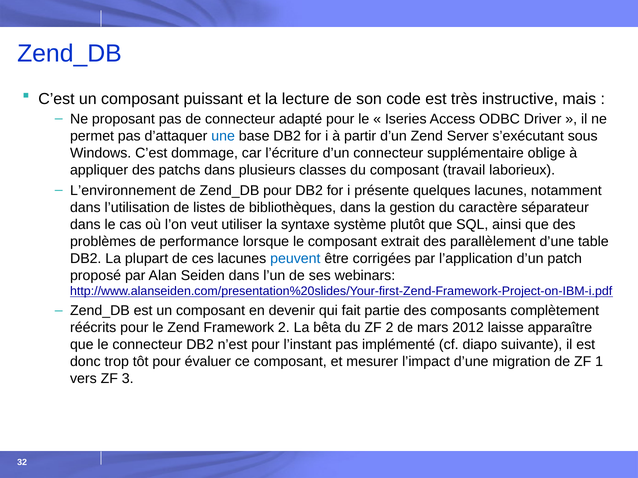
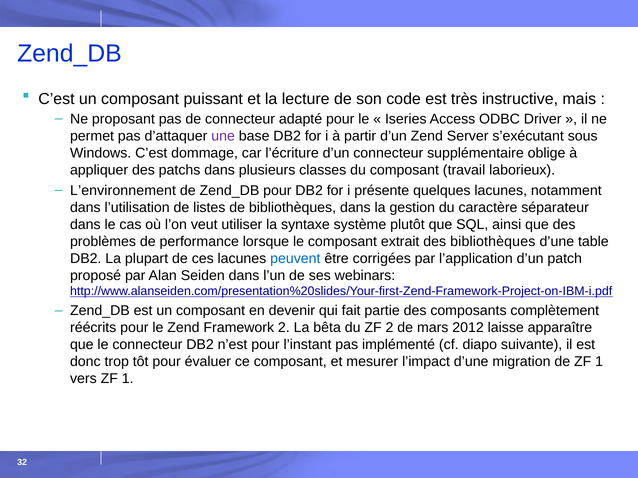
une colour: blue -> purple (223, 136)
des parallèlement: parallèlement -> bibliothèques (493, 242)
vers ZF 3: 3 -> 1 (128, 379)
